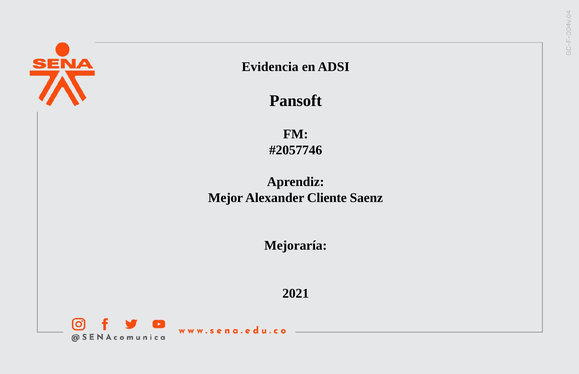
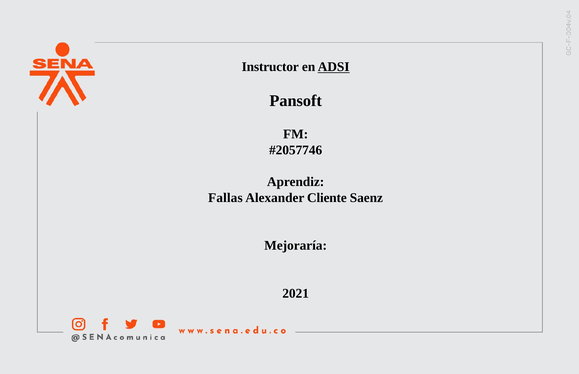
Evidencia: Evidencia -> Instructor (270, 67)
ADSI underline: none -> present (334, 67)
Mejor: Mejor -> Fallas (225, 198)
